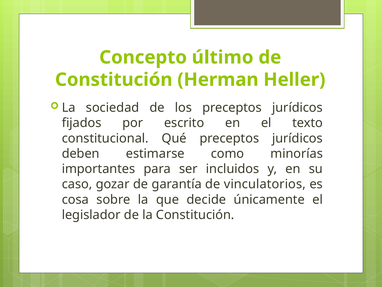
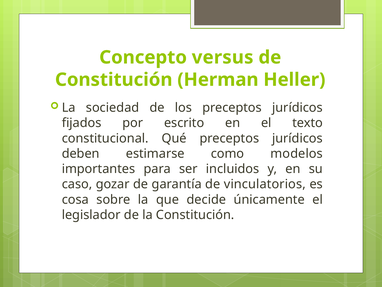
último: último -> versus (223, 57)
minorías: minorías -> modelos (297, 153)
